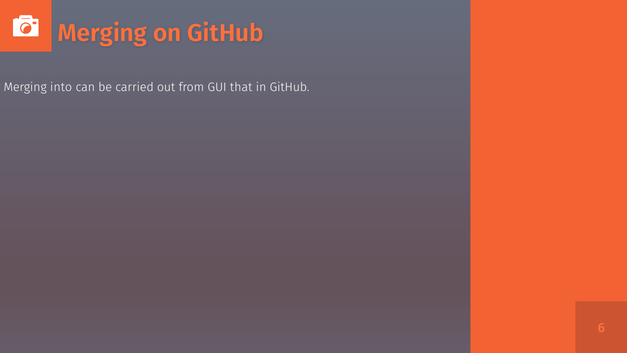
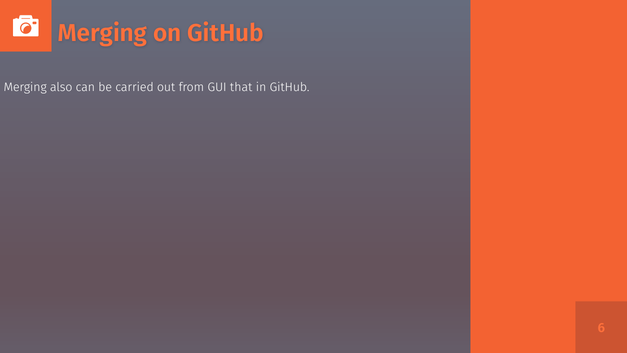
into: into -> also (61, 87)
